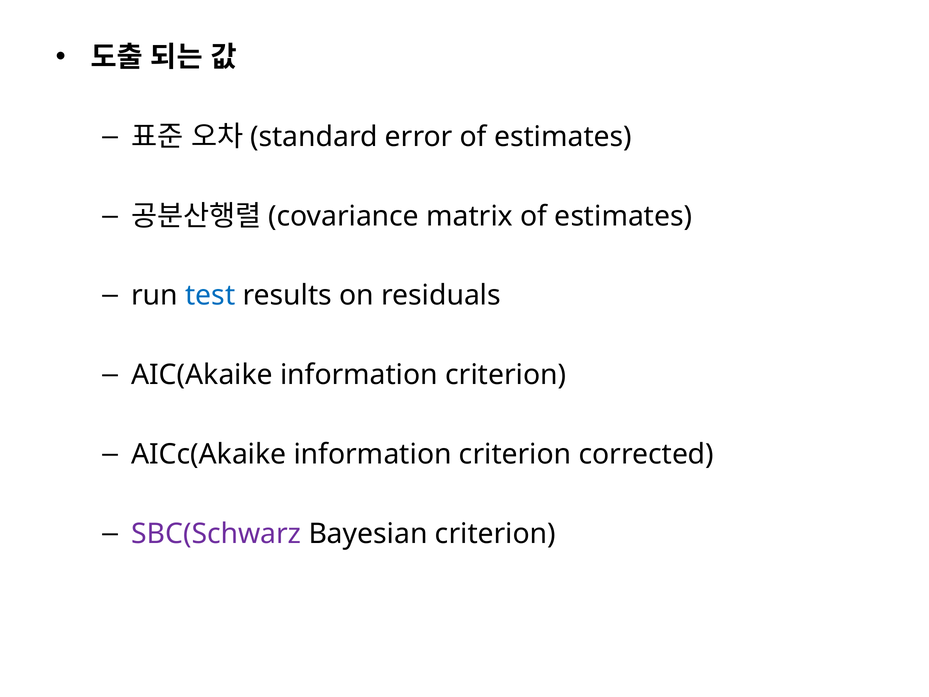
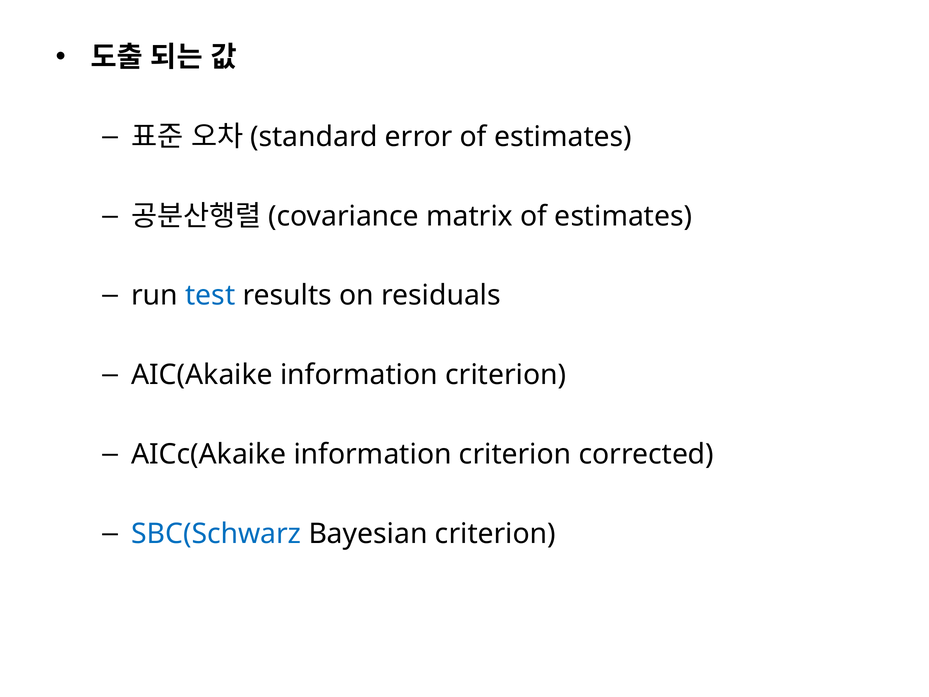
SBC(Schwarz colour: purple -> blue (216, 534)
